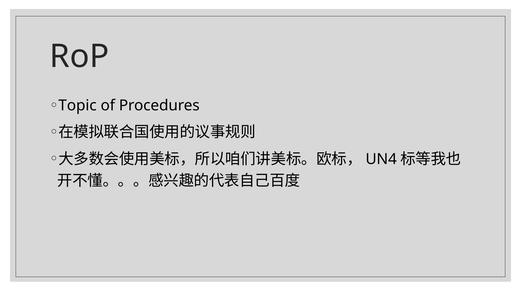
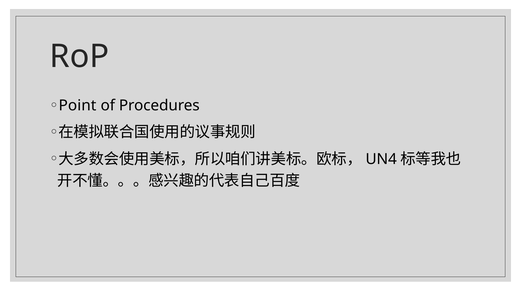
Topic: Topic -> Point (77, 106)
